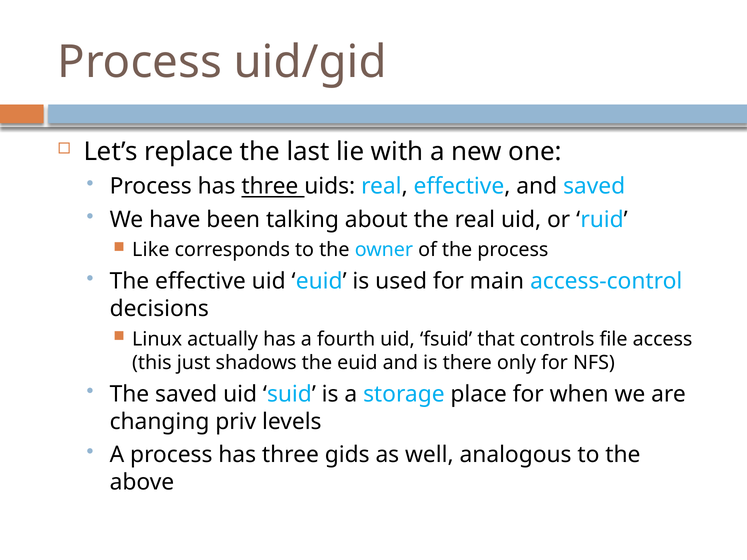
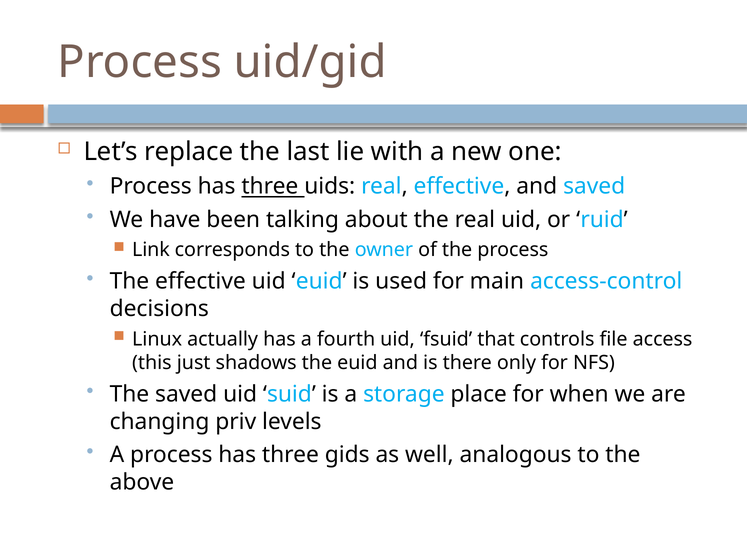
Like: Like -> Link (151, 250)
